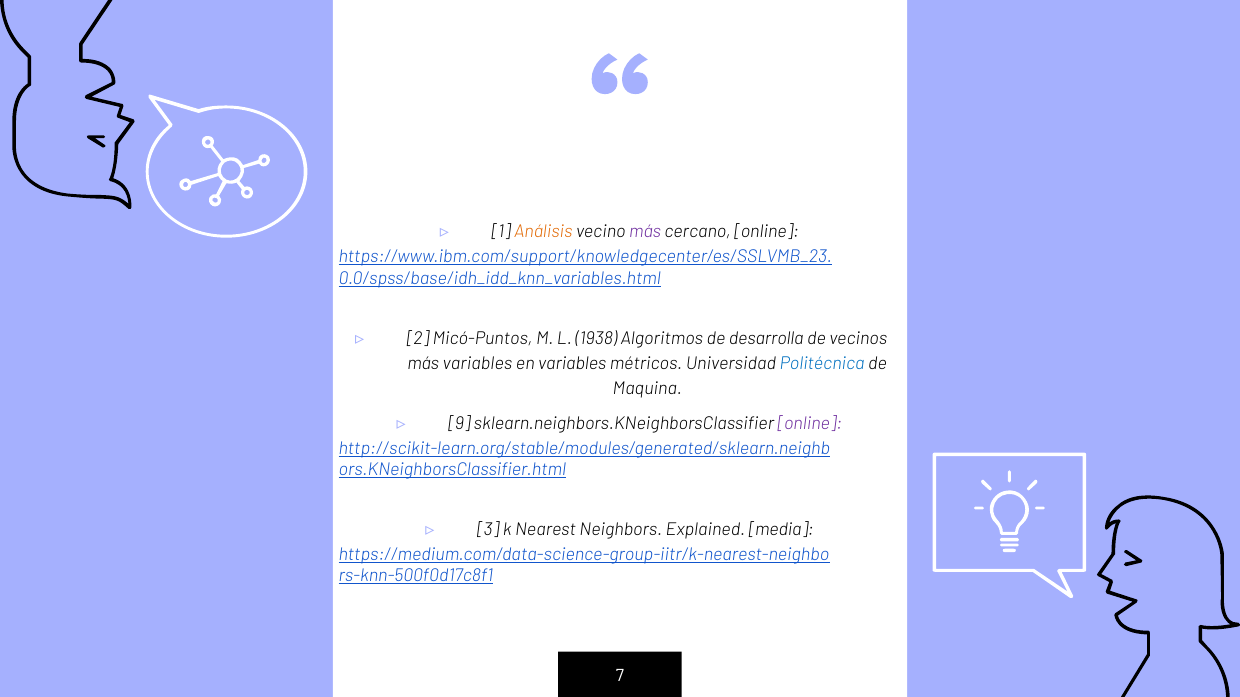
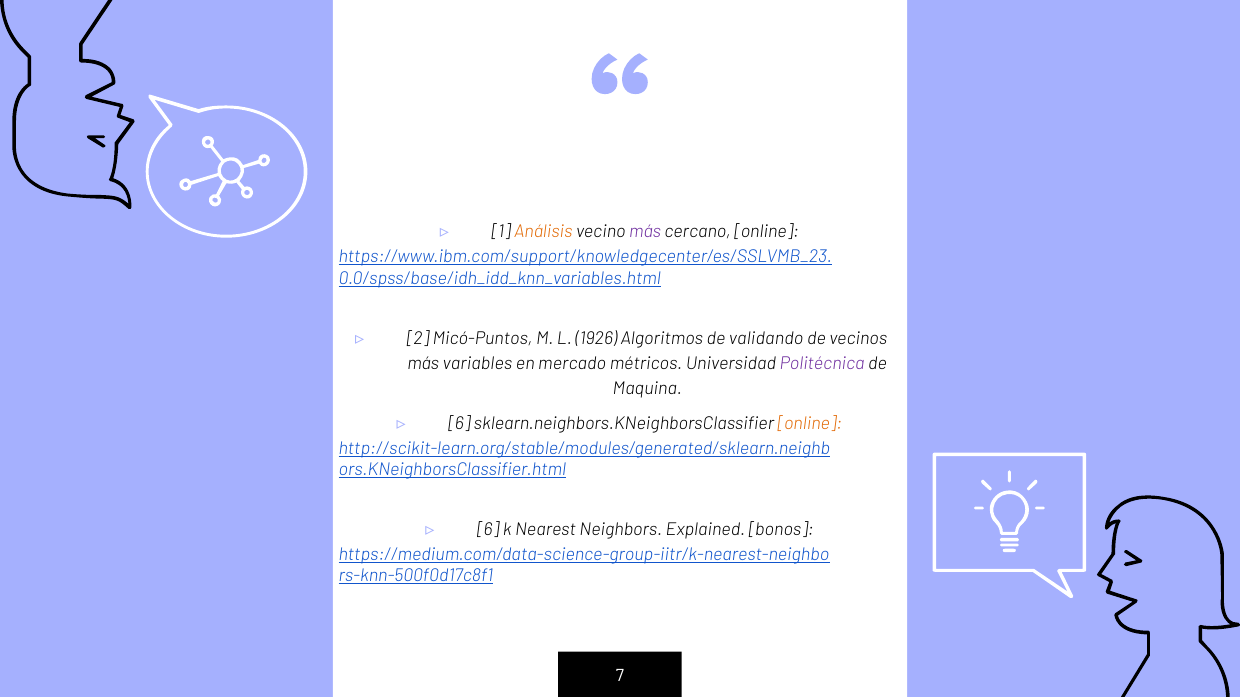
1938: 1938 -> 1926 (596, 339)
desarrolla: desarrolla -> validando (766, 339)
en variables: variables -> mercado (572, 364)
Politécnica colour: blue -> purple (822, 364)
9: 9 -> 6 (459, 424)
online colour: purple -> orange (810, 424)
3: 3 -> 6 (488, 530)
media: media -> bonos (781, 530)
